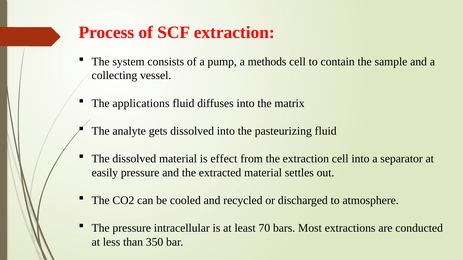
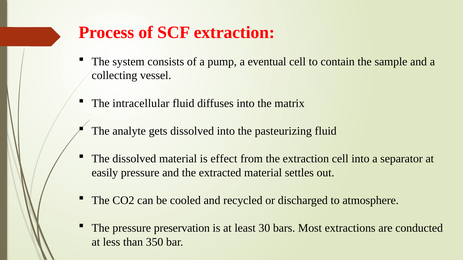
methods: methods -> eventual (267, 62)
applications: applications -> intracellular (141, 103)
intracellular: intracellular -> preservation (182, 228)
70: 70 -> 30 (264, 228)
